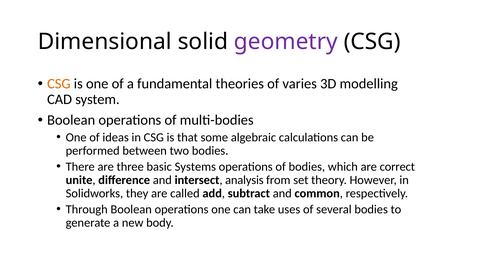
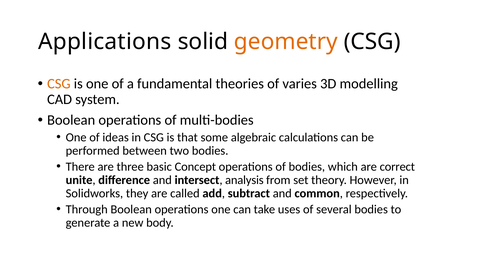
Dimensional: Dimensional -> Applications (105, 42)
geometry colour: purple -> orange (286, 42)
Systems: Systems -> Concept (195, 167)
